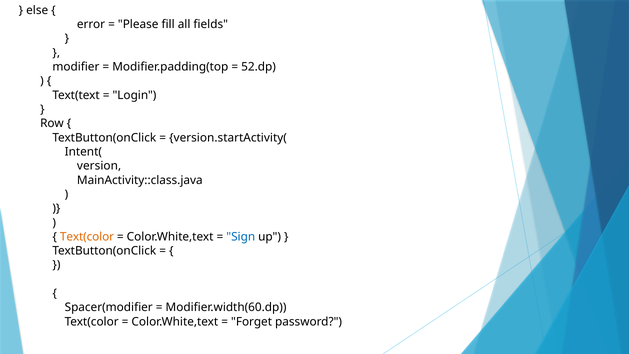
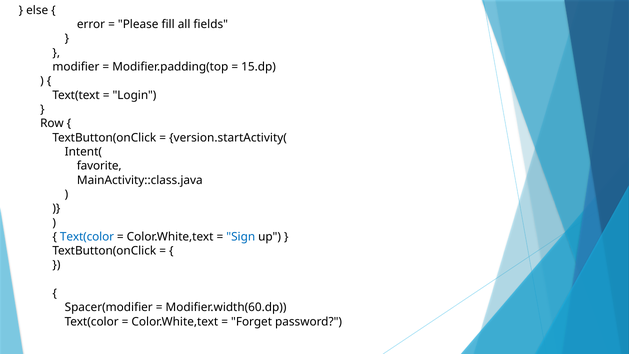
52.dp: 52.dp -> 15.dp (259, 67)
version: version -> favorite (99, 166)
Text(color colour: orange -> blue (87, 237)
